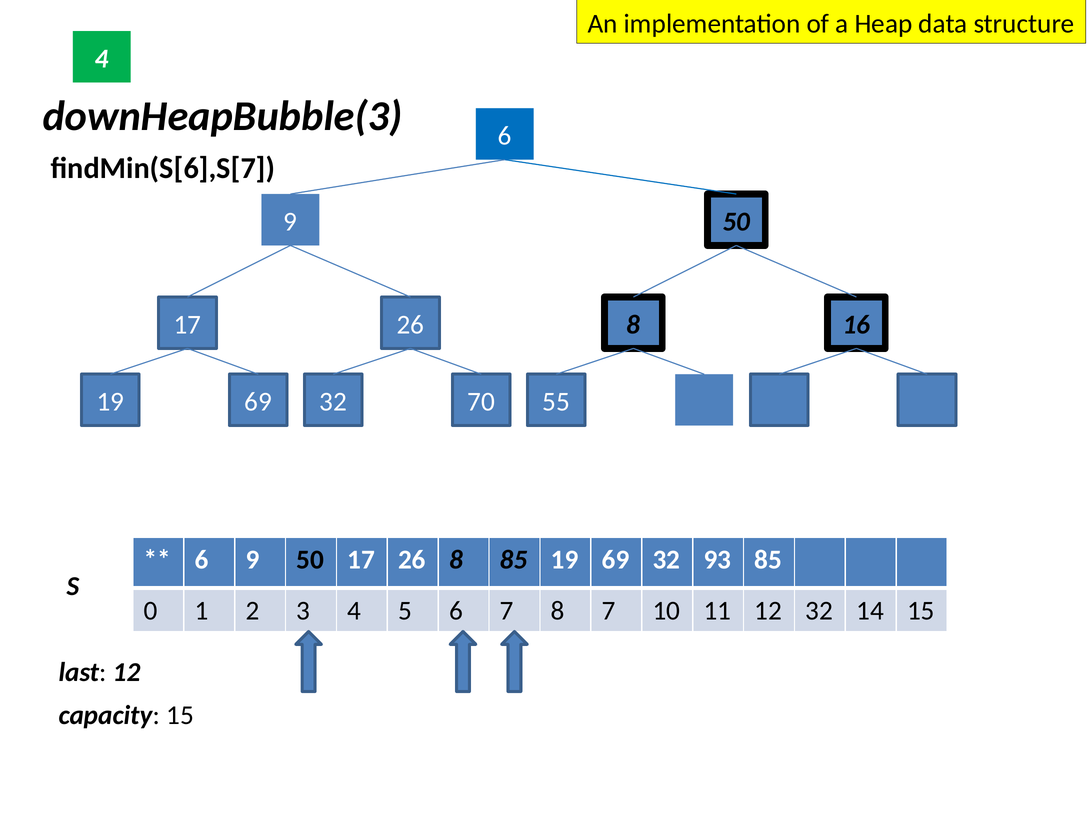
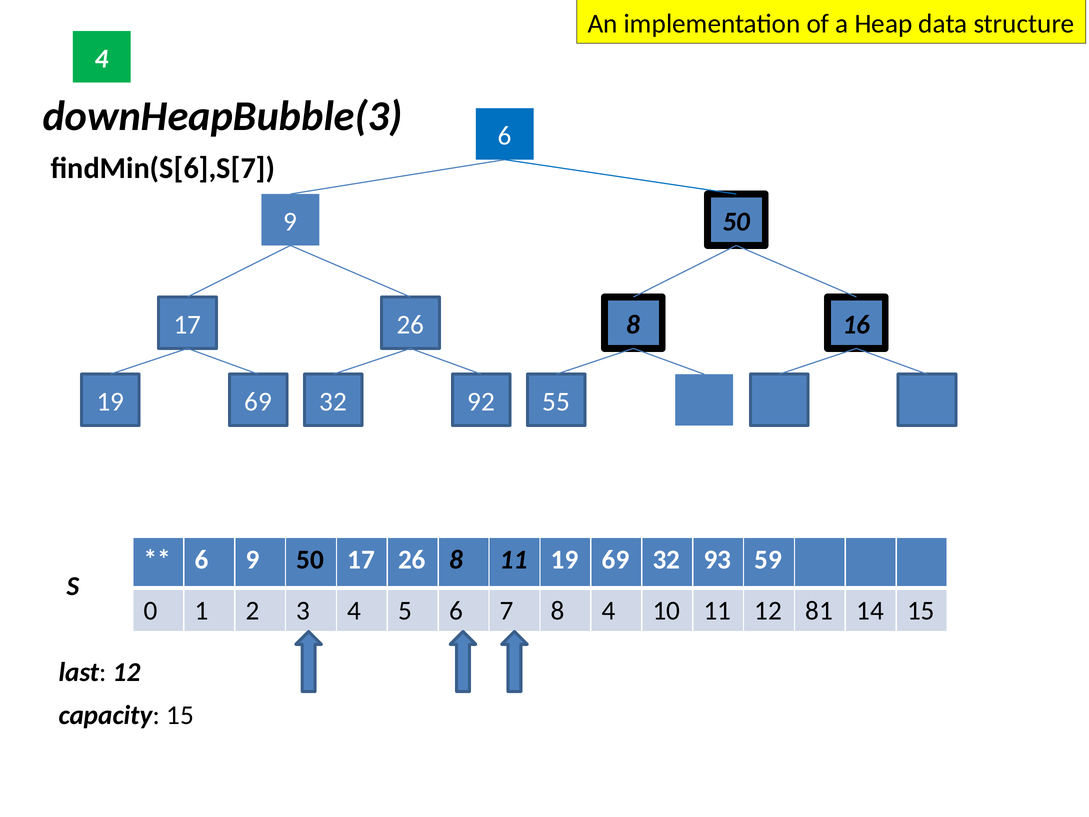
70: 70 -> 92 (481, 402)
8 85: 85 -> 11 (514, 559)
93 85: 85 -> 59 (768, 559)
8 7: 7 -> 4 (609, 610)
12 32: 32 -> 81 (819, 610)
